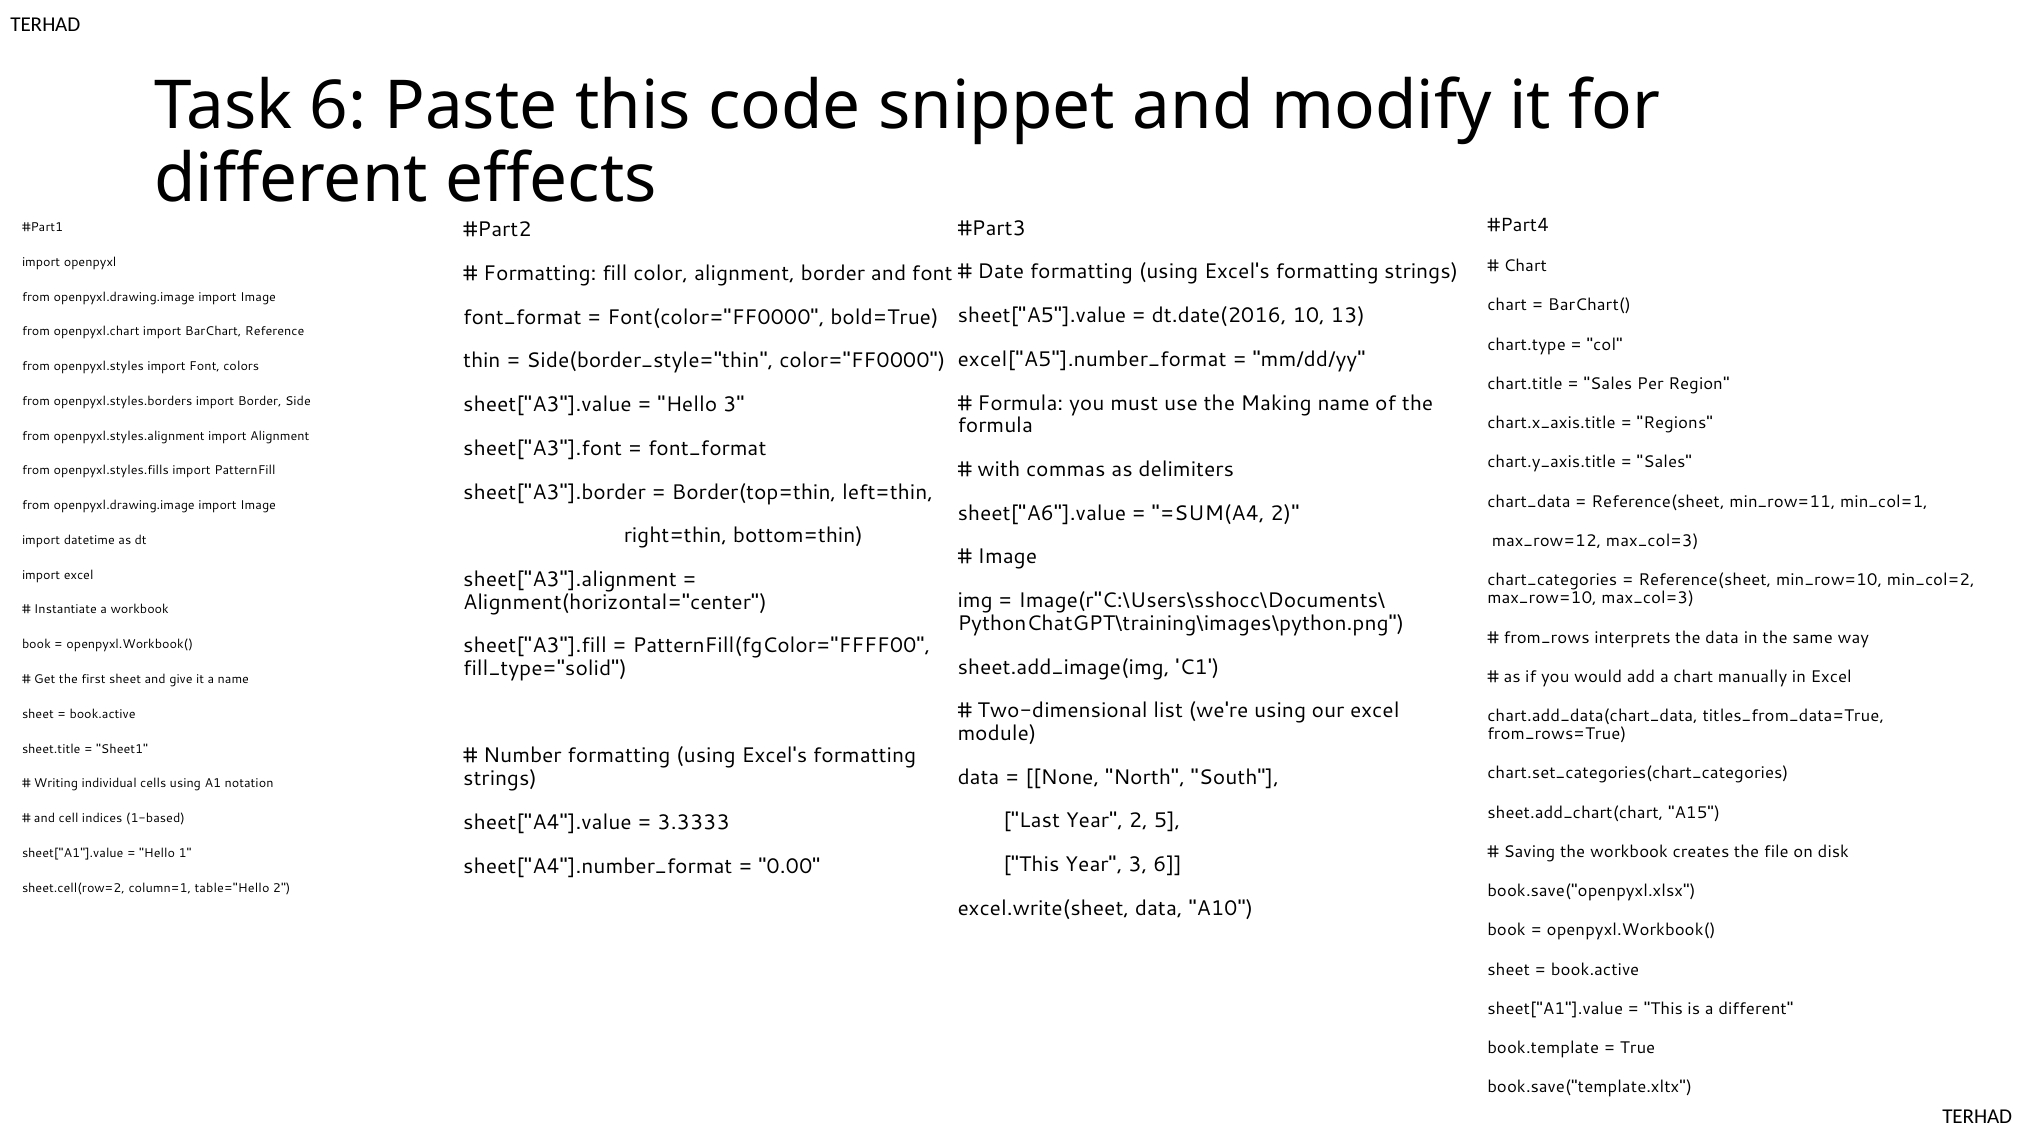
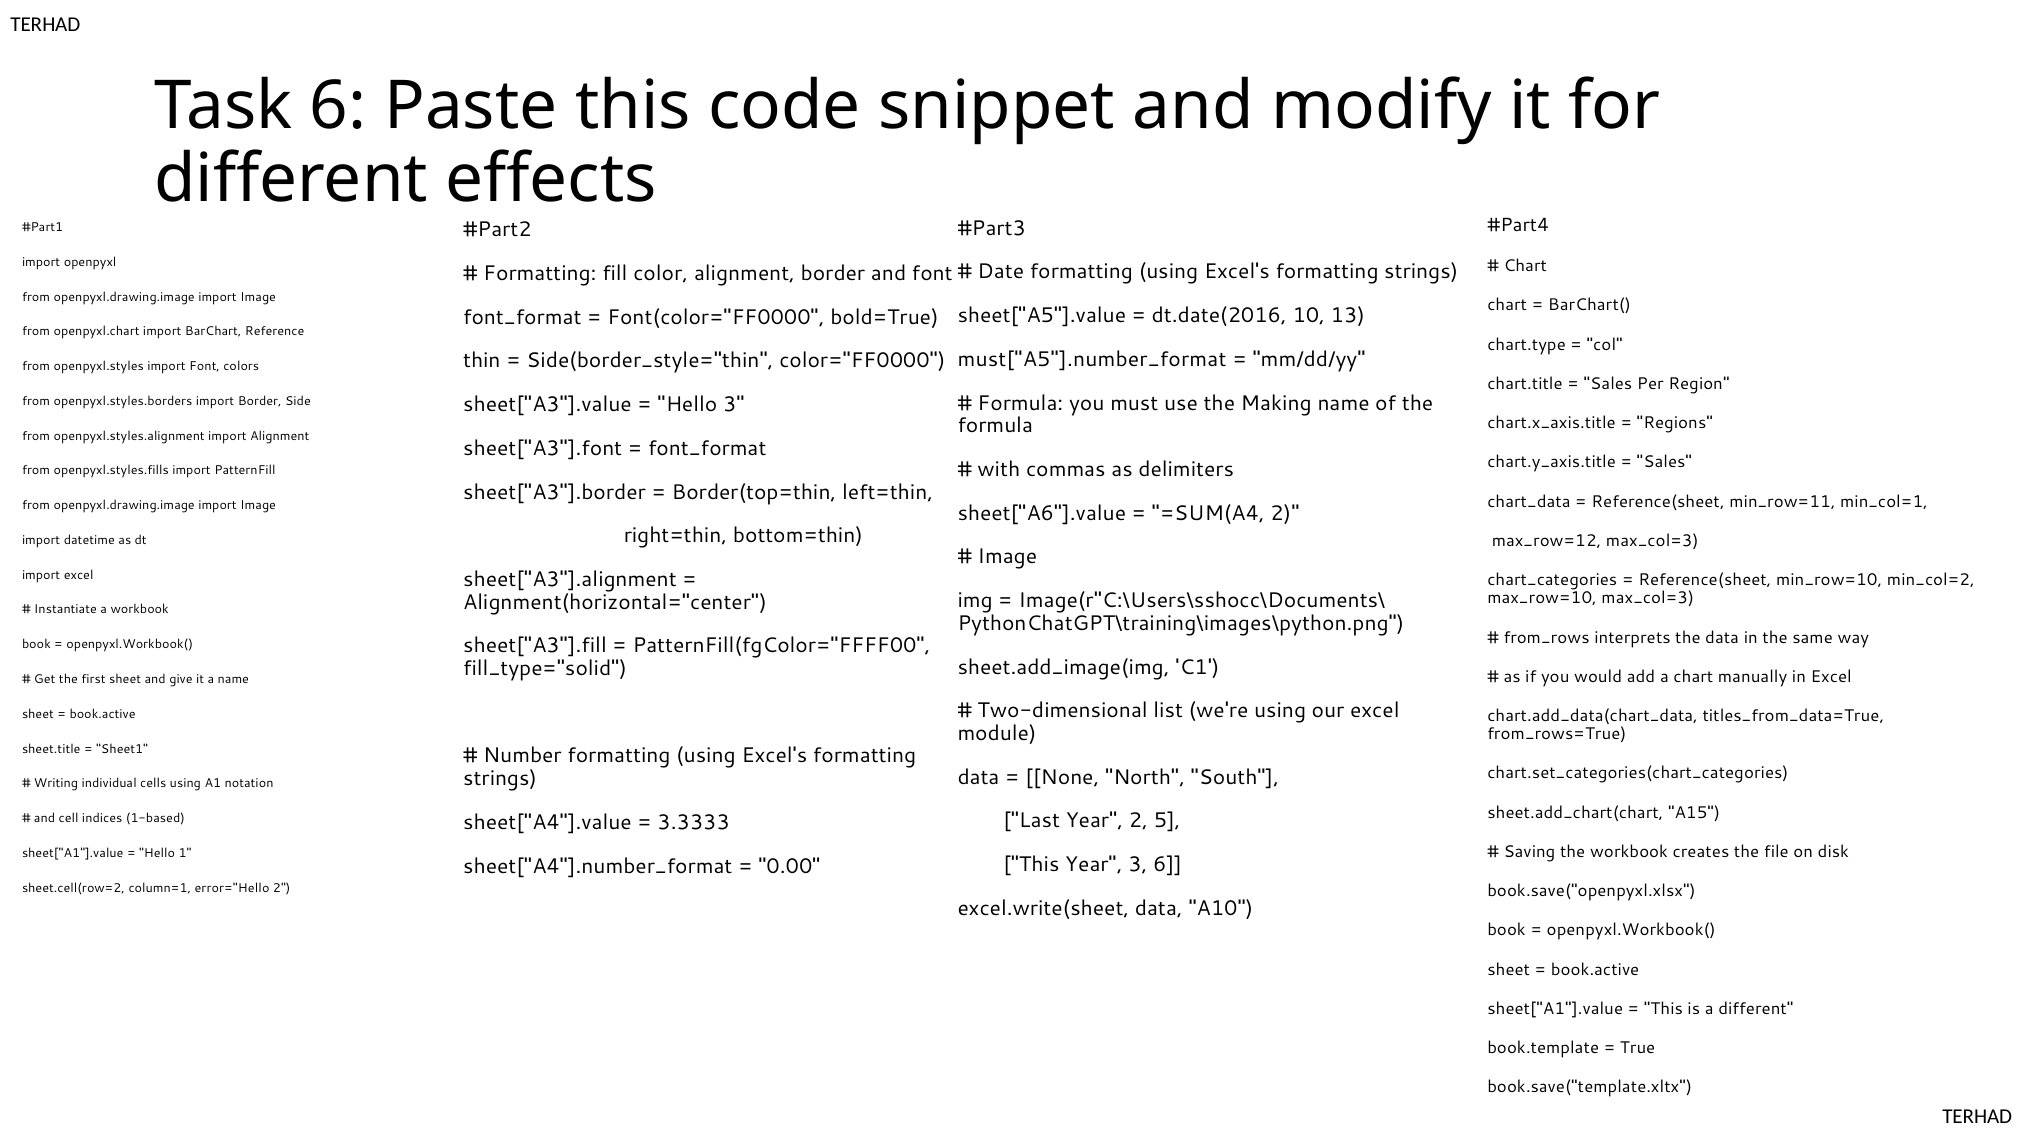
excel["A5"].number_format: excel["A5"].number_format -> must["A5"].number_format (1092, 359)
table="Hello: table="Hello -> error="Hello (232, 888)
